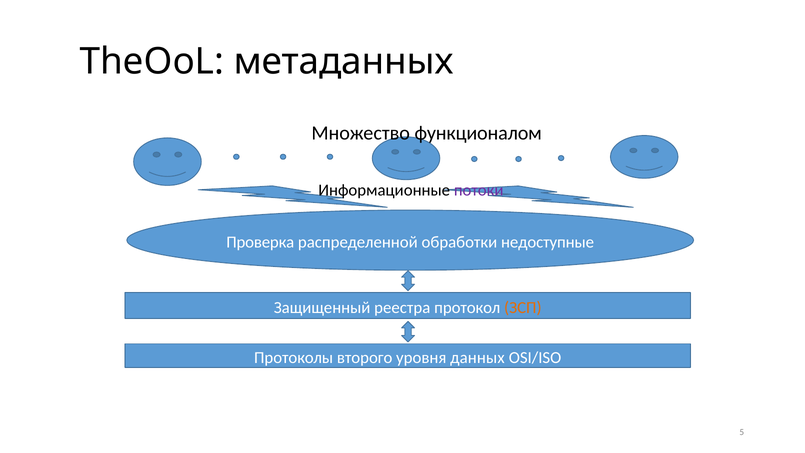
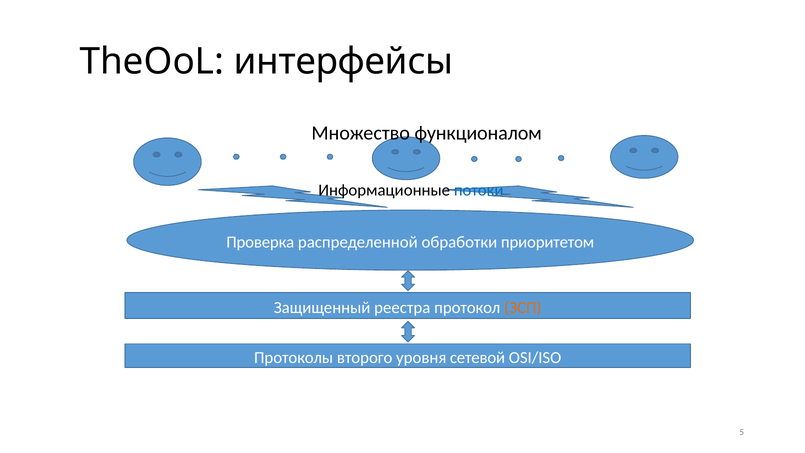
метаданных: метаданных -> интерфейсы (344, 62)
потоки colour: purple -> blue (479, 190)
недоступные: недоступные -> приоритетом (548, 242)
данных: данных -> сетевой (478, 357)
